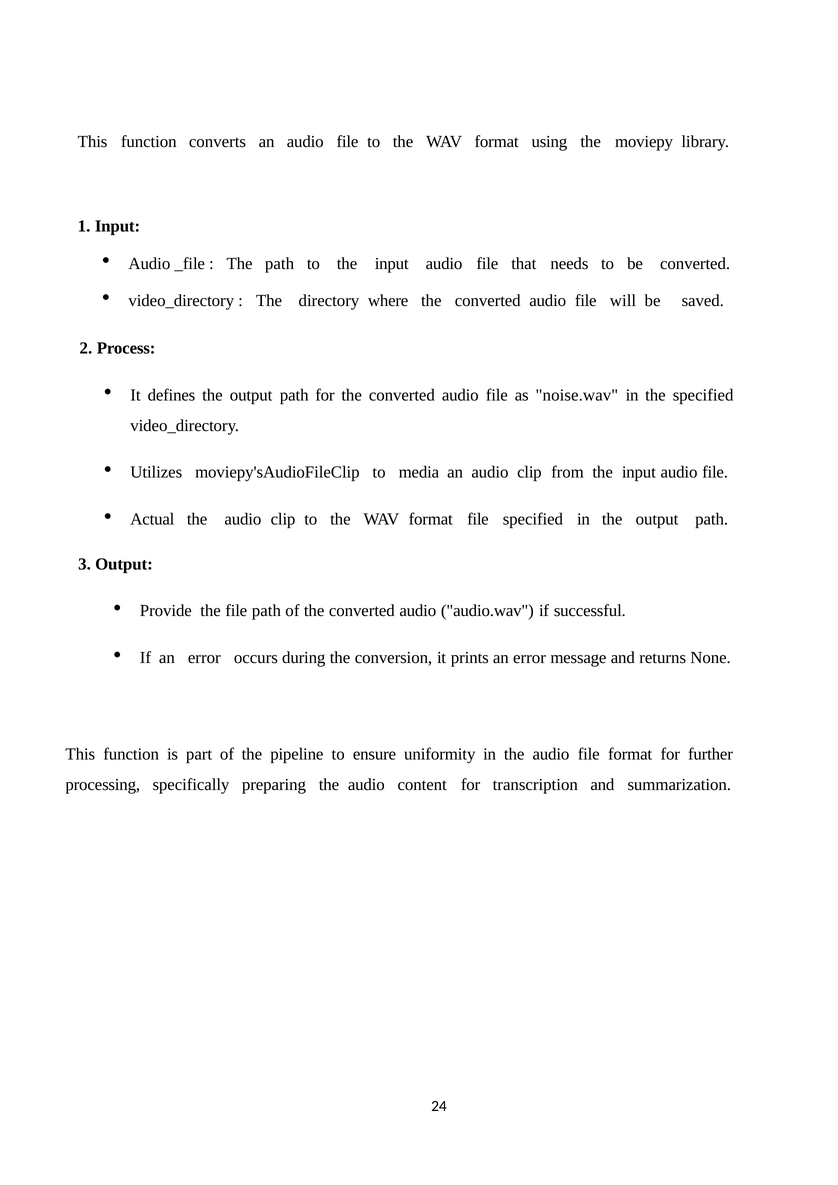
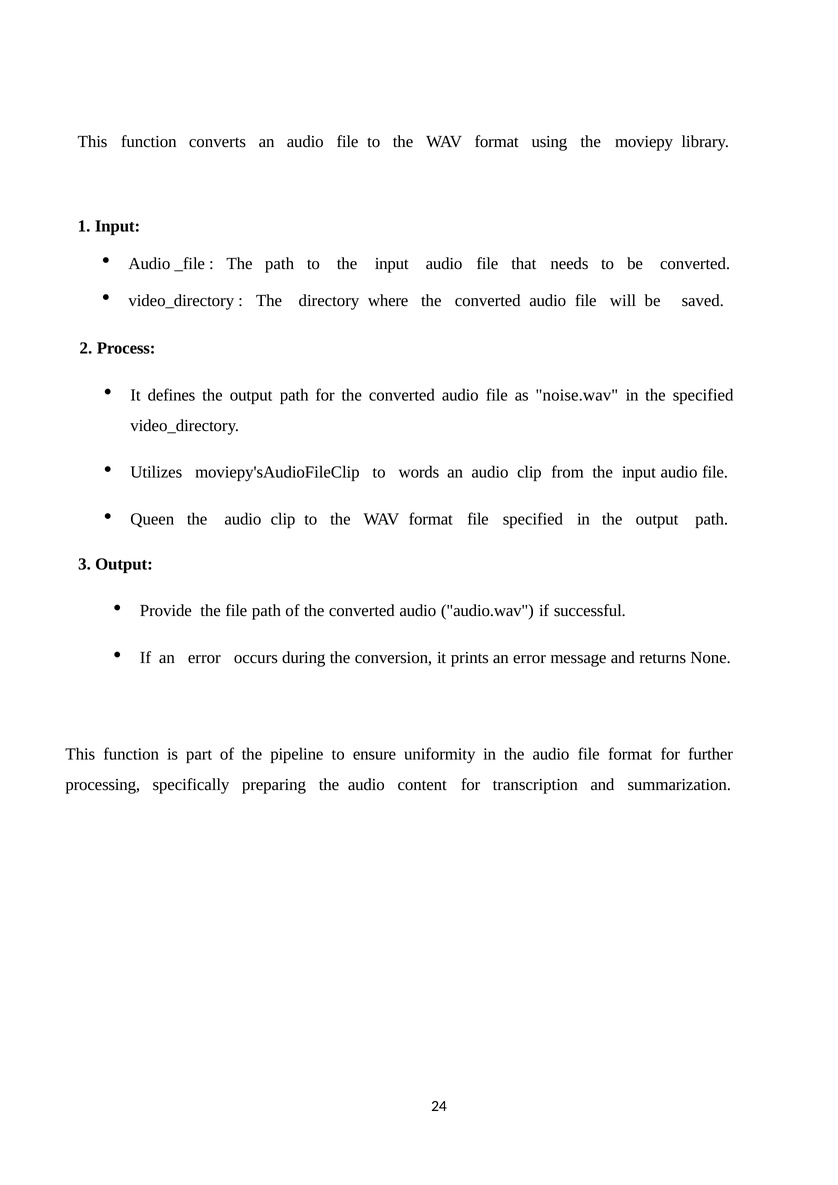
media: media -> words (419, 473)
Actual: Actual -> Queen (152, 520)
